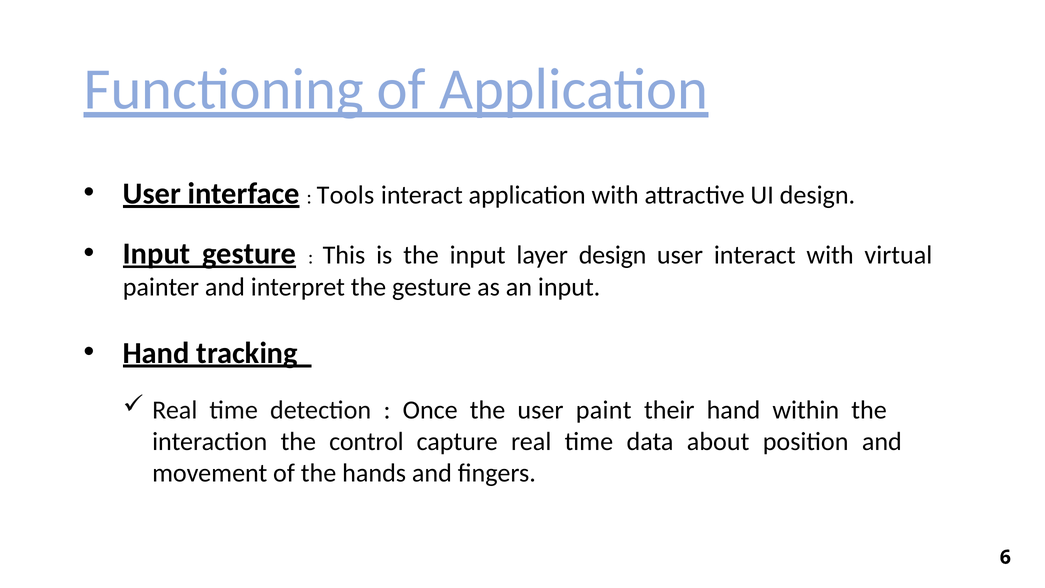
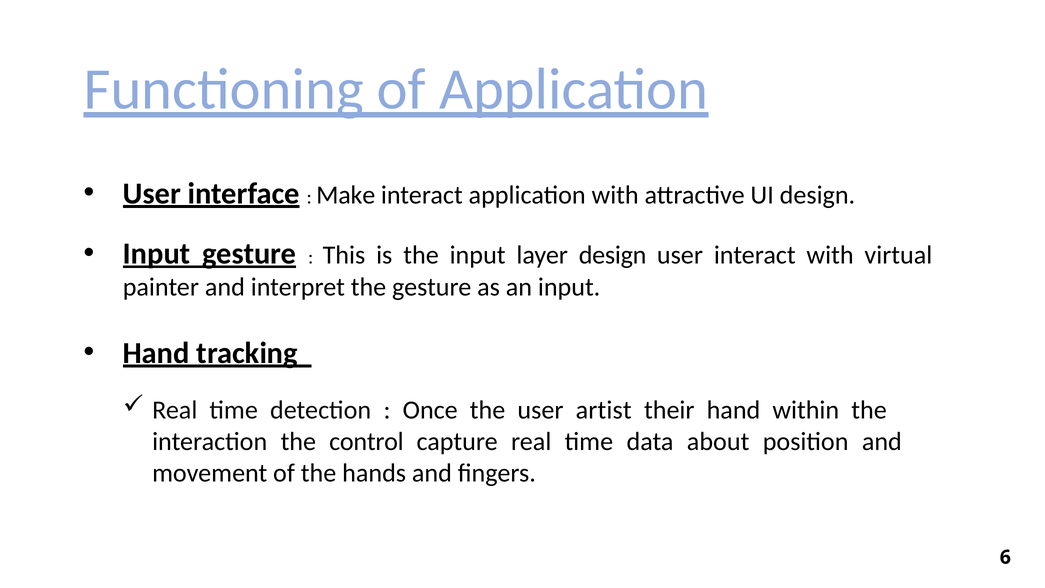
Tools: Tools -> Make (346, 195)
paint: paint -> artist (604, 410)
